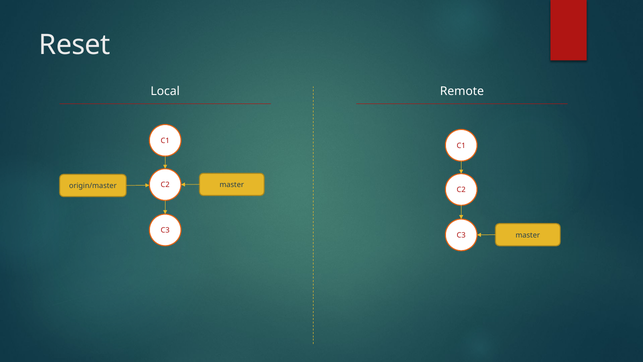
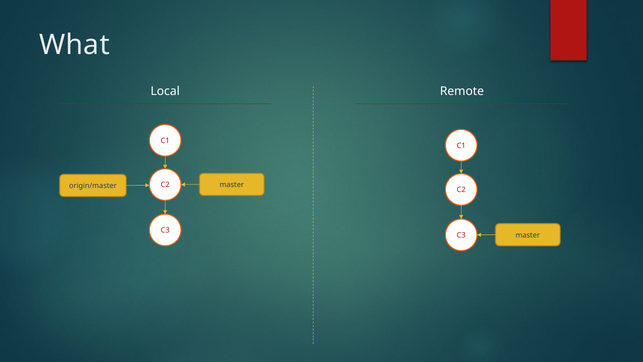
Reset: Reset -> What (74, 45)
